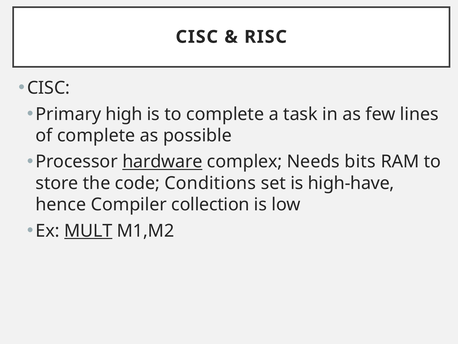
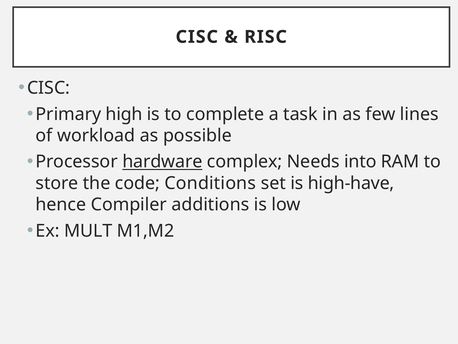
of complete: complete -> workload (96, 135)
bits: bits -> into (360, 162)
collection: collection -> additions (210, 204)
MULT underline: present -> none (88, 230)
